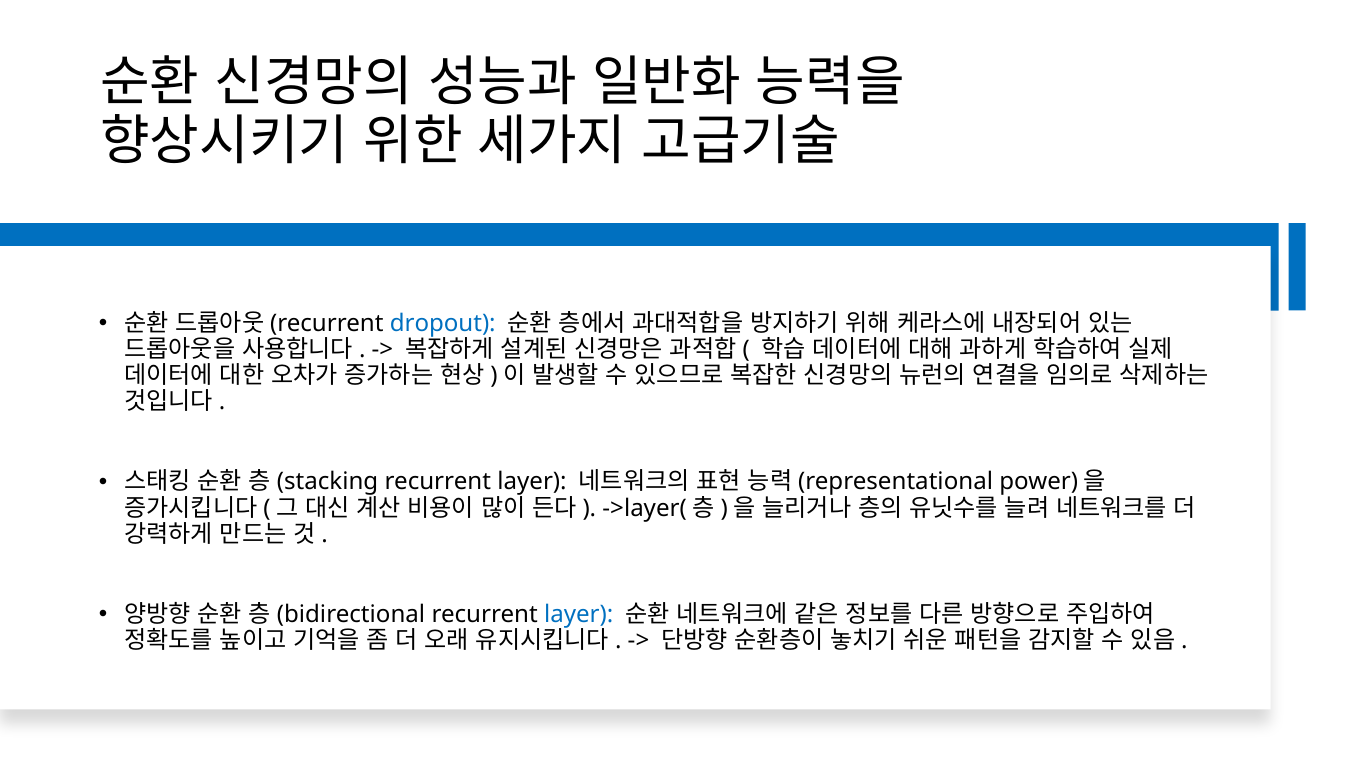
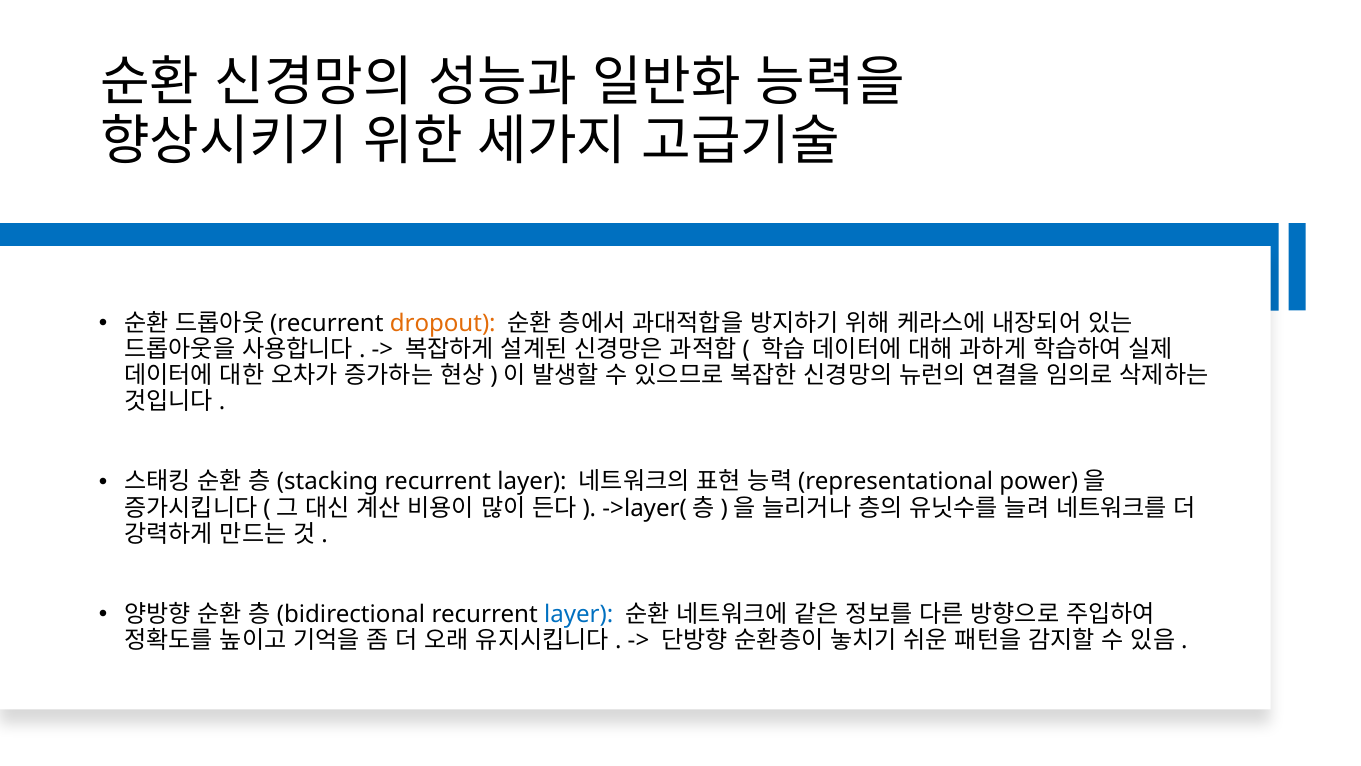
dropout colour: blue -> orange (443, 323)
